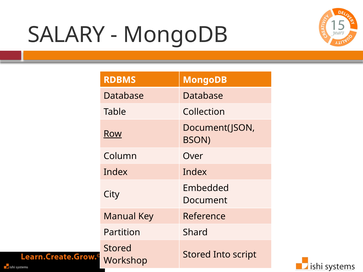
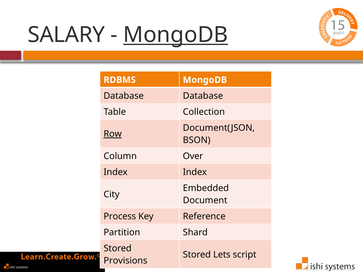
MongoDB underline: none -> present (176, 35)
Manual: Manual -> Process (120, 217)
Into: Into -> Lets (222, 255)
Workshop: Workshop -> Provisions (125, 261)
